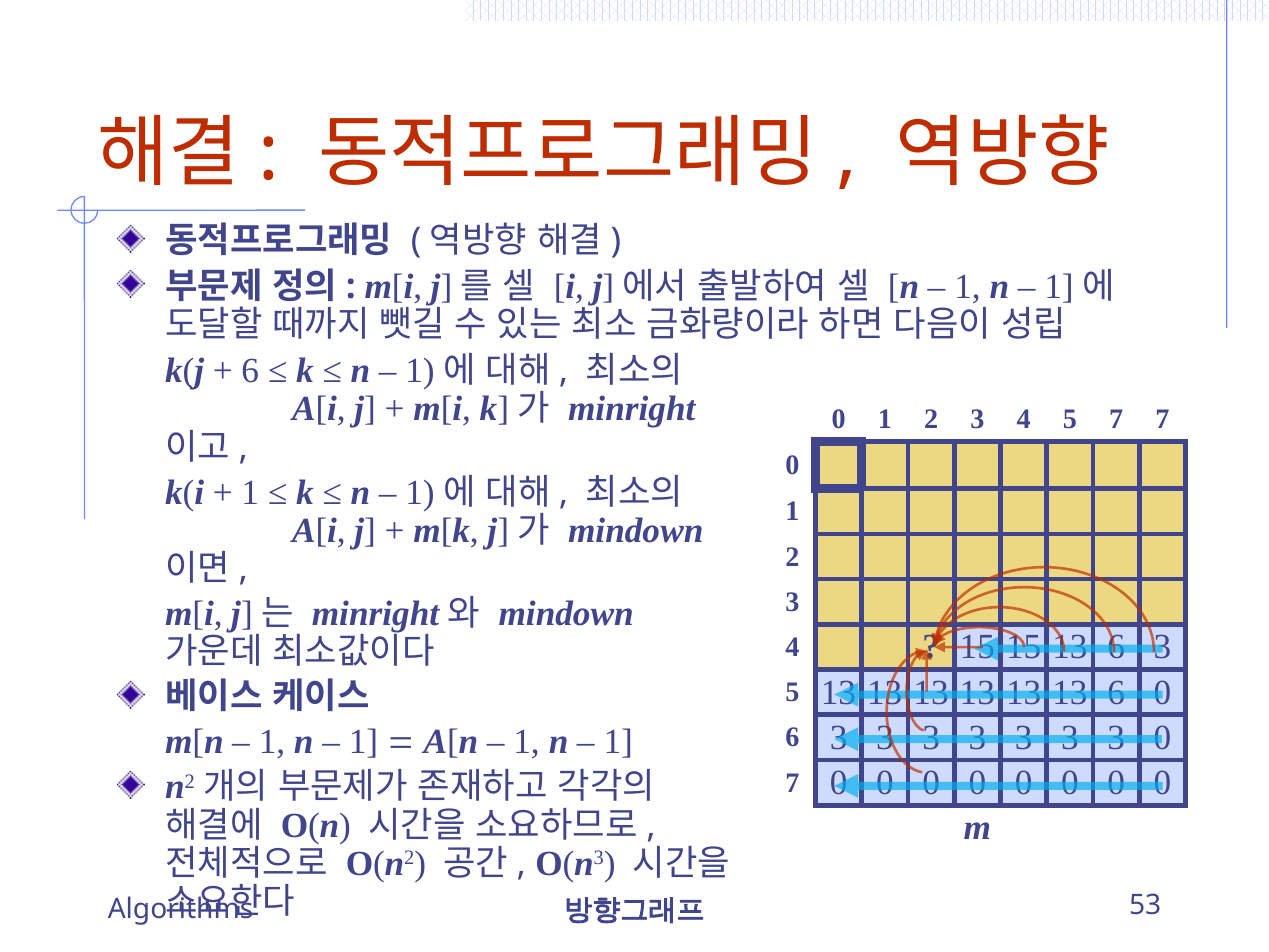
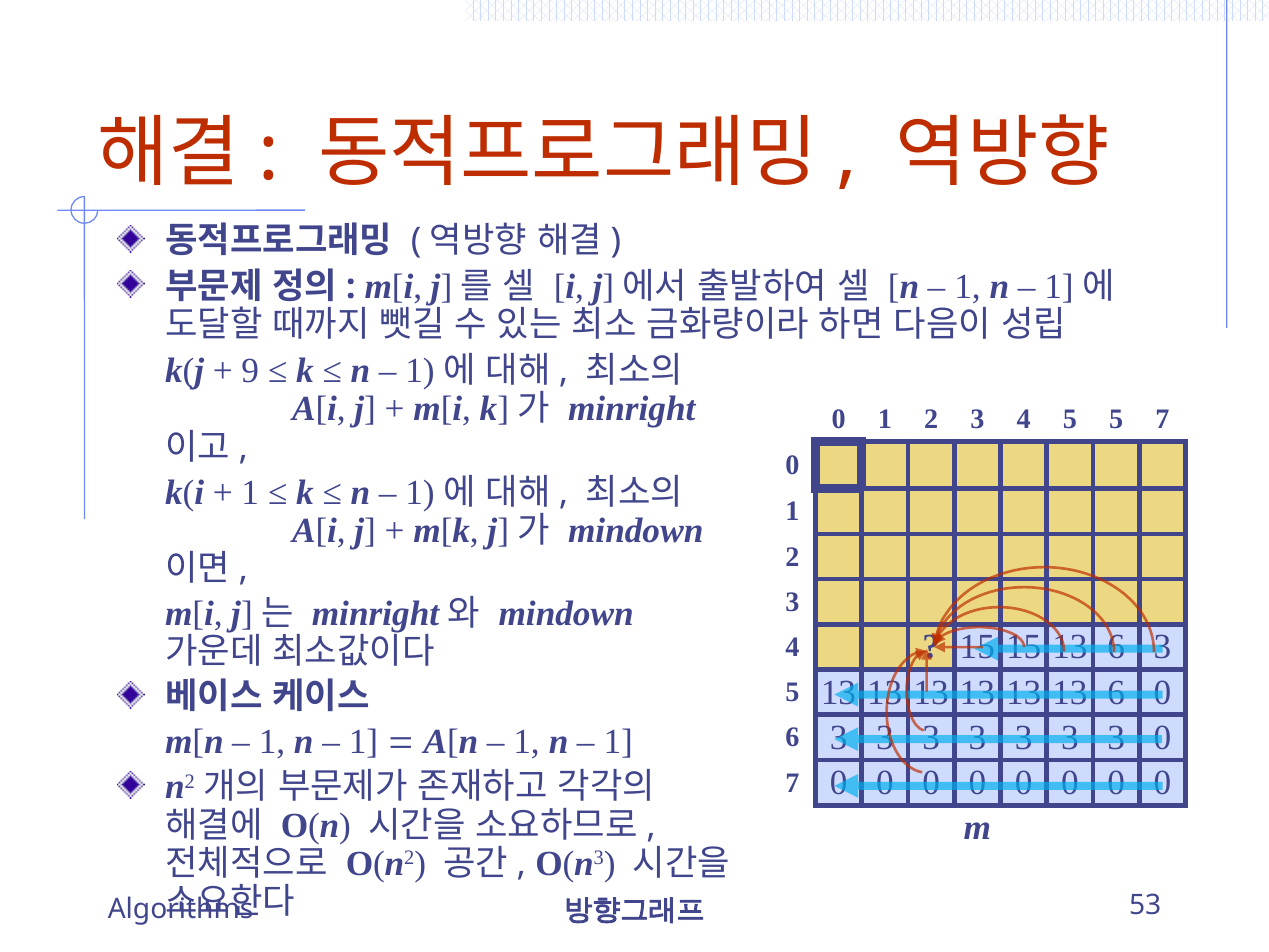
6: 6 -> 9 (250, 371)
5 7: 7 -> 5 (1116, 419)
